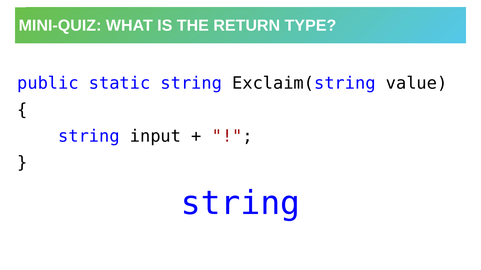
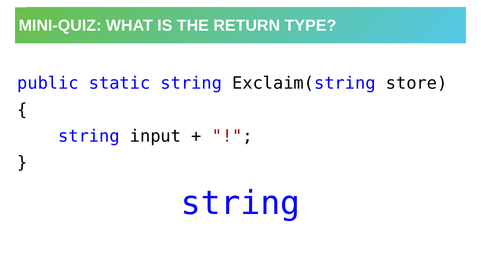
value: value -> store (417, 84)
